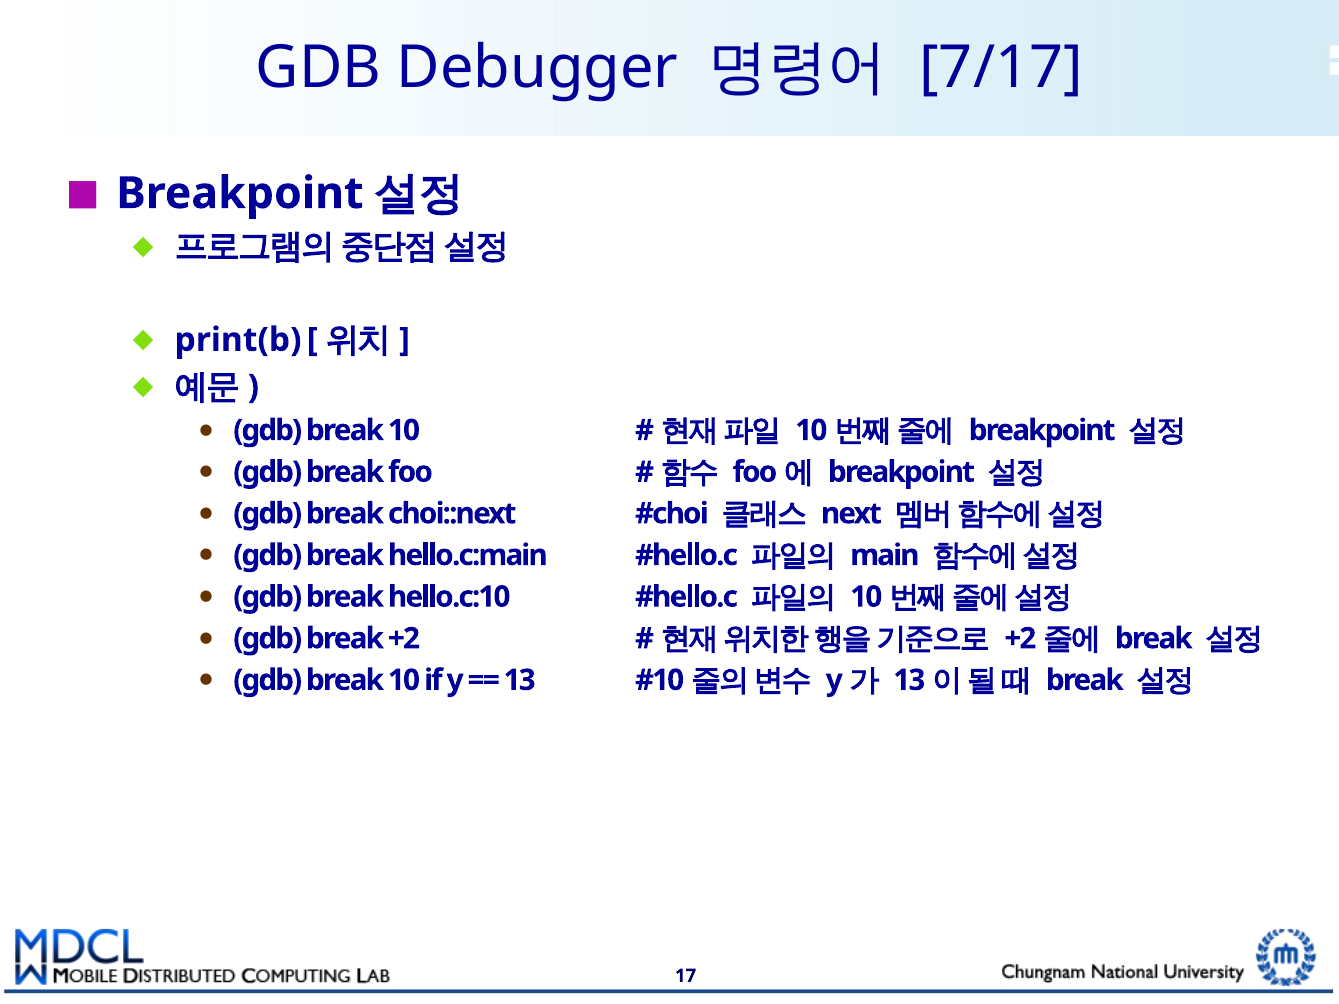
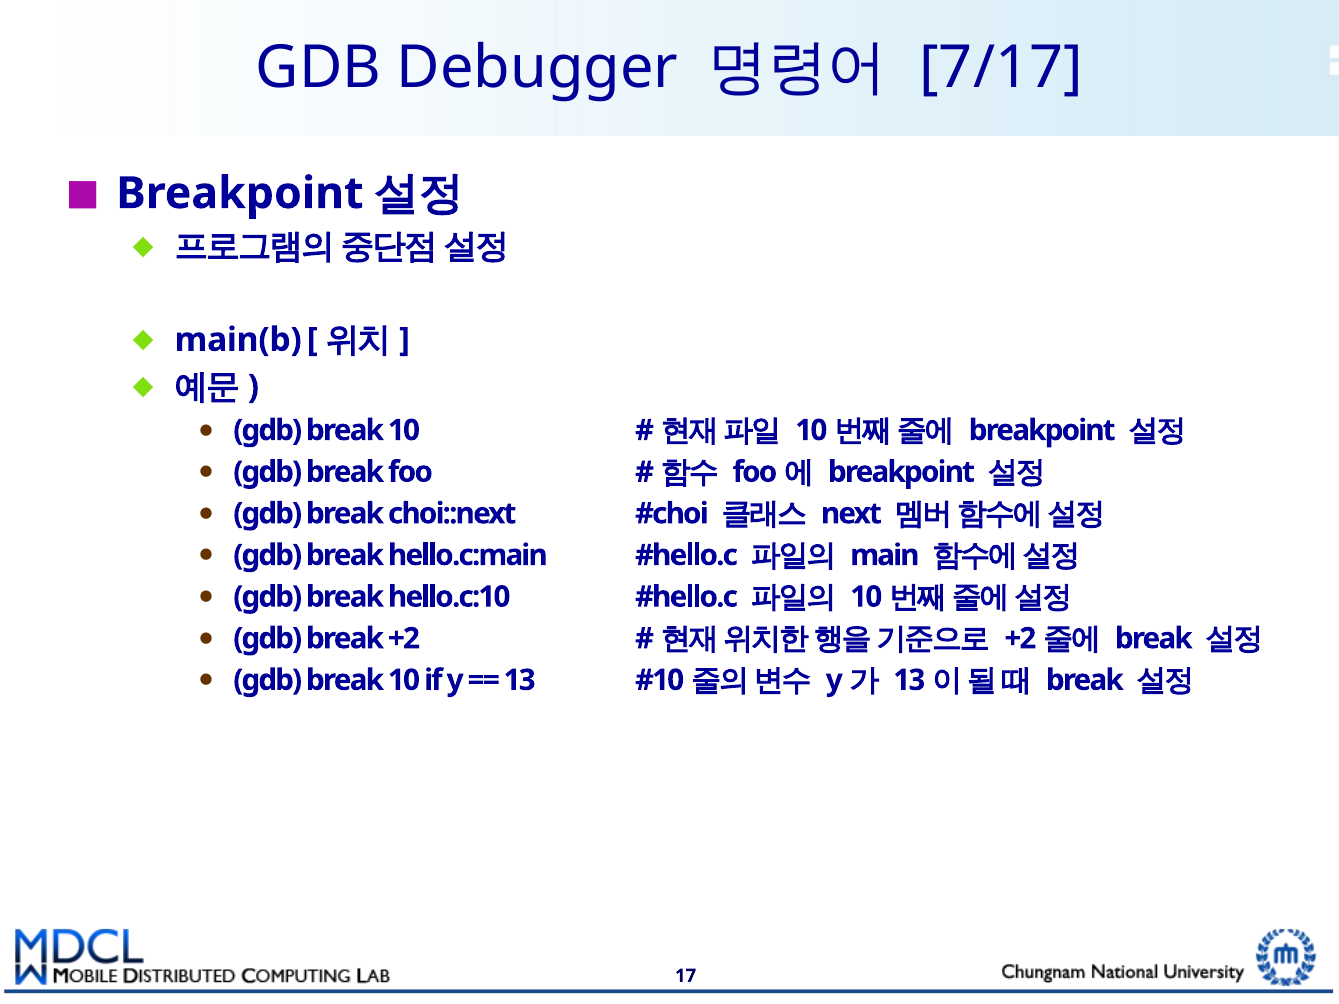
print(b: print(b -> main(b (238, 340)
